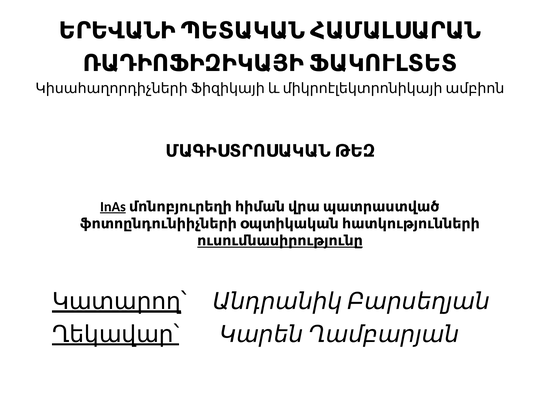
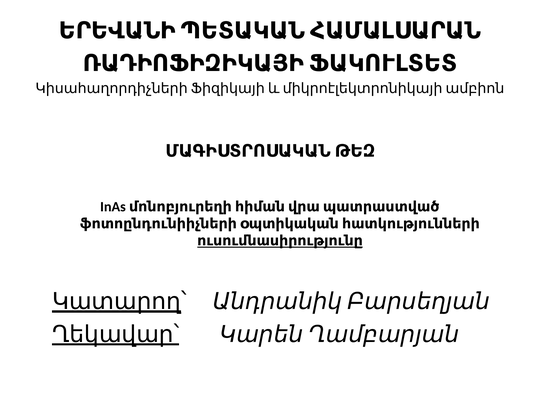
InAs underline: present -> none (113, 207)
